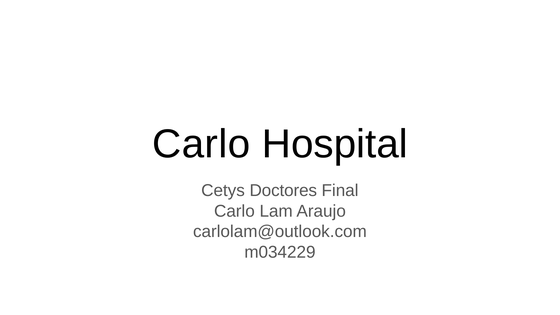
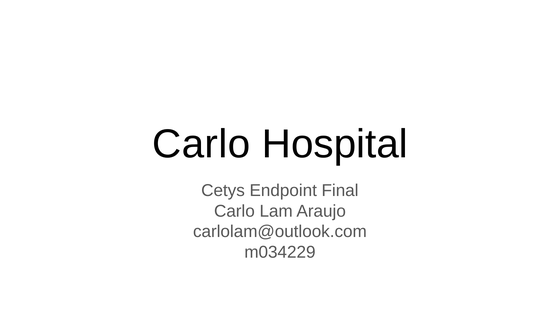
Doctores: Doctores -> Endpoint (283, 191)
